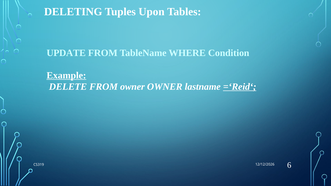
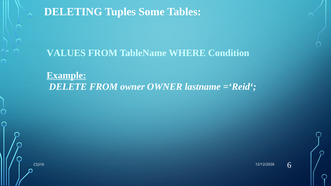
Upon: Upon -> Some (152, 12)
UPDATE: UPDATE -> VALUES (66, 53)
=‘Reid‘ underline: present -> none (240, 87)
